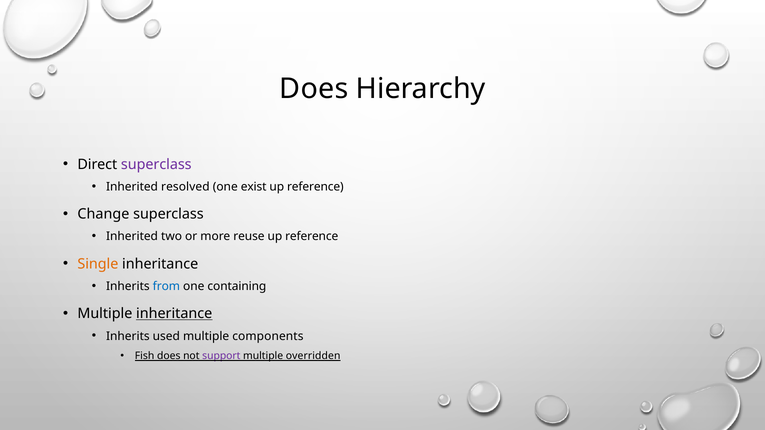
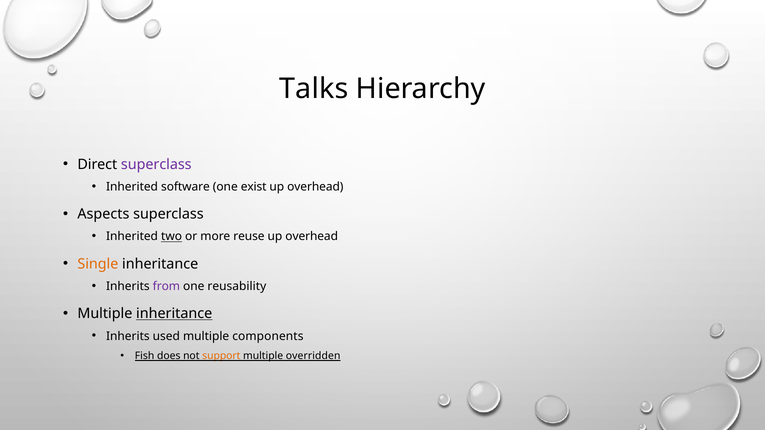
Does: Does -> Talks (314, 89)
resolved: resolved -> software (185, 187)
reference: reference -> overhead (315, 187)
Change: Change -> Aspects (103, 214)
two underline: none -> present (172, 237)
reference: reference -> overhead (312, 237)
from colour: blue -> purple (166, 286)
containing: containing -> reusability (237, 286)
support colour: purple -> orange (221, 356)
